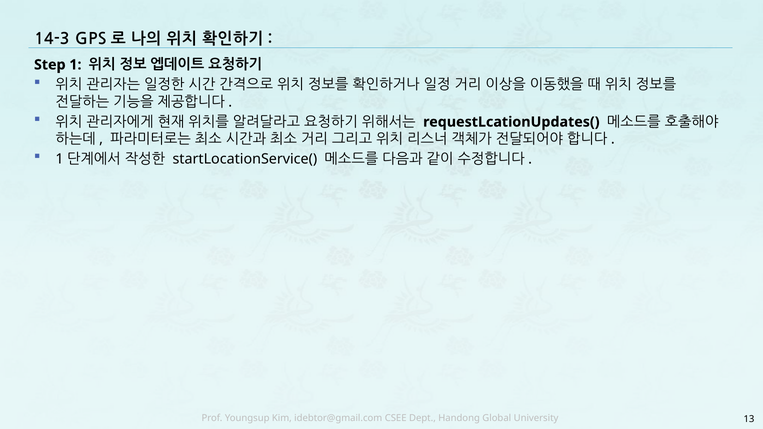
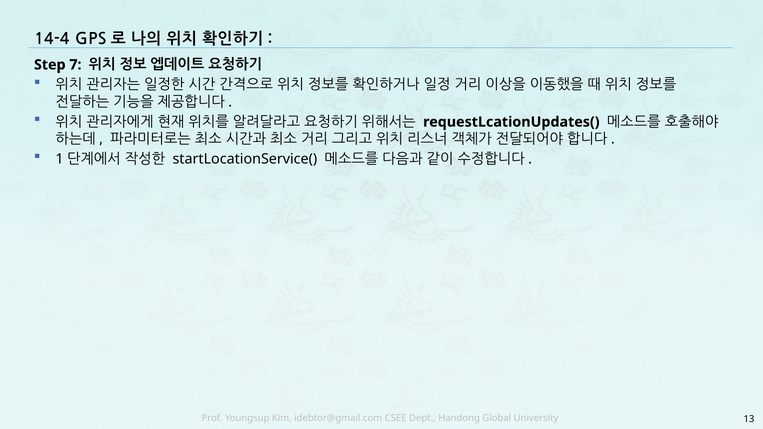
14-3: 14-3 -> 14-4 (52, 39)
Step 1: 1 -> 7 (75, 65)
